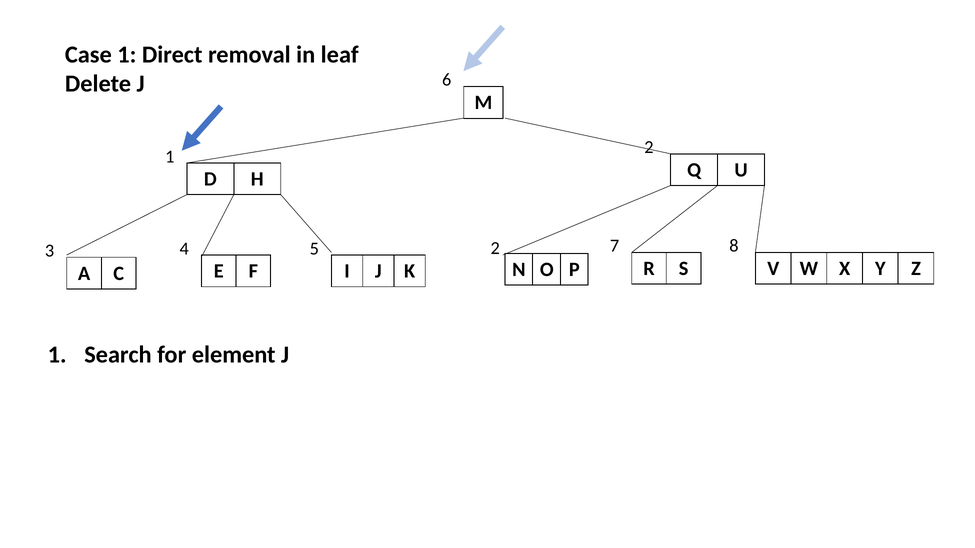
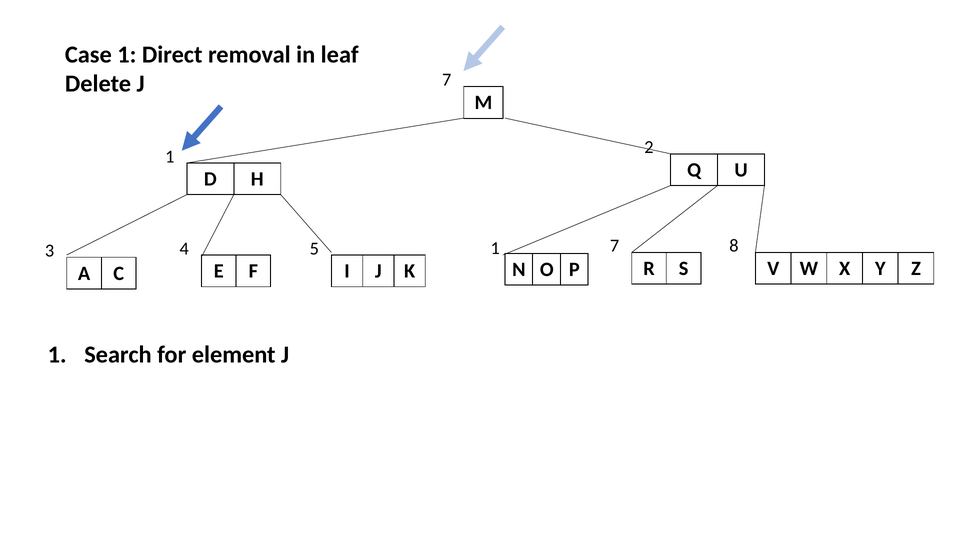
J 6: 6 -> 7 (447, 80)
5 2: 2 -> 1 (495, 248)
